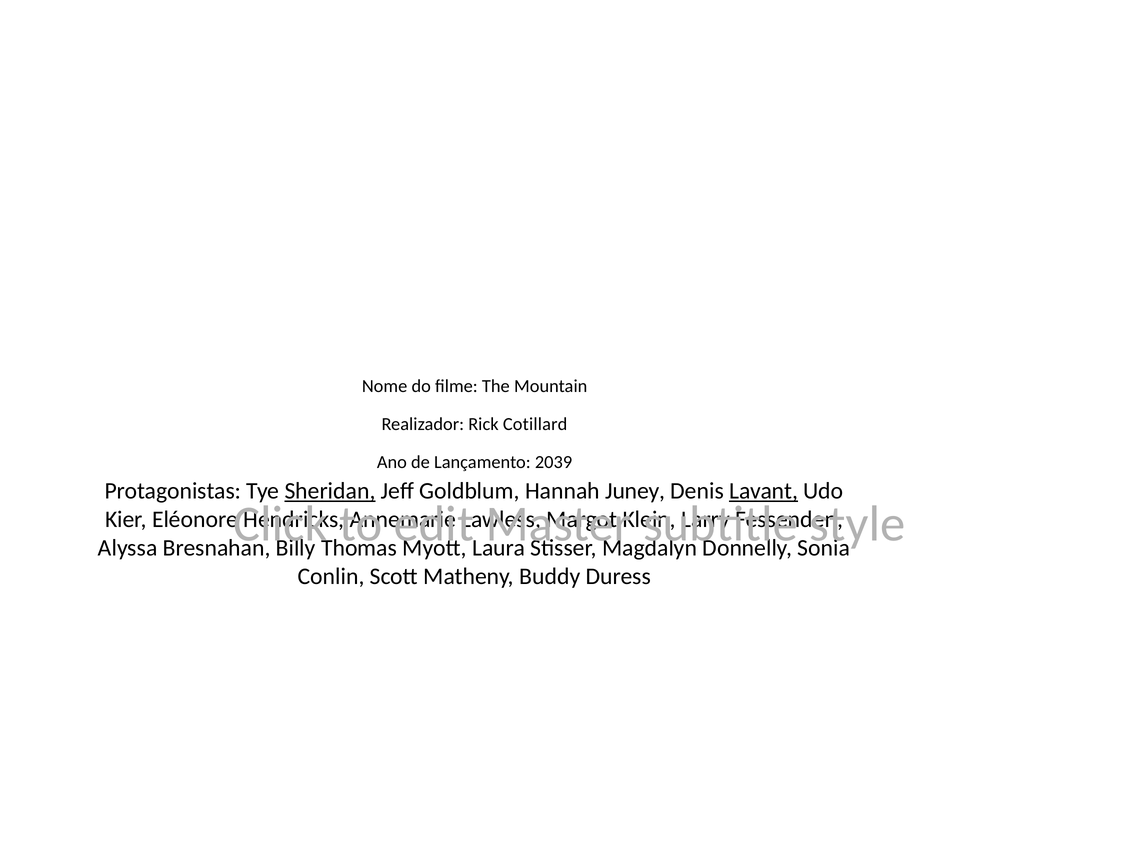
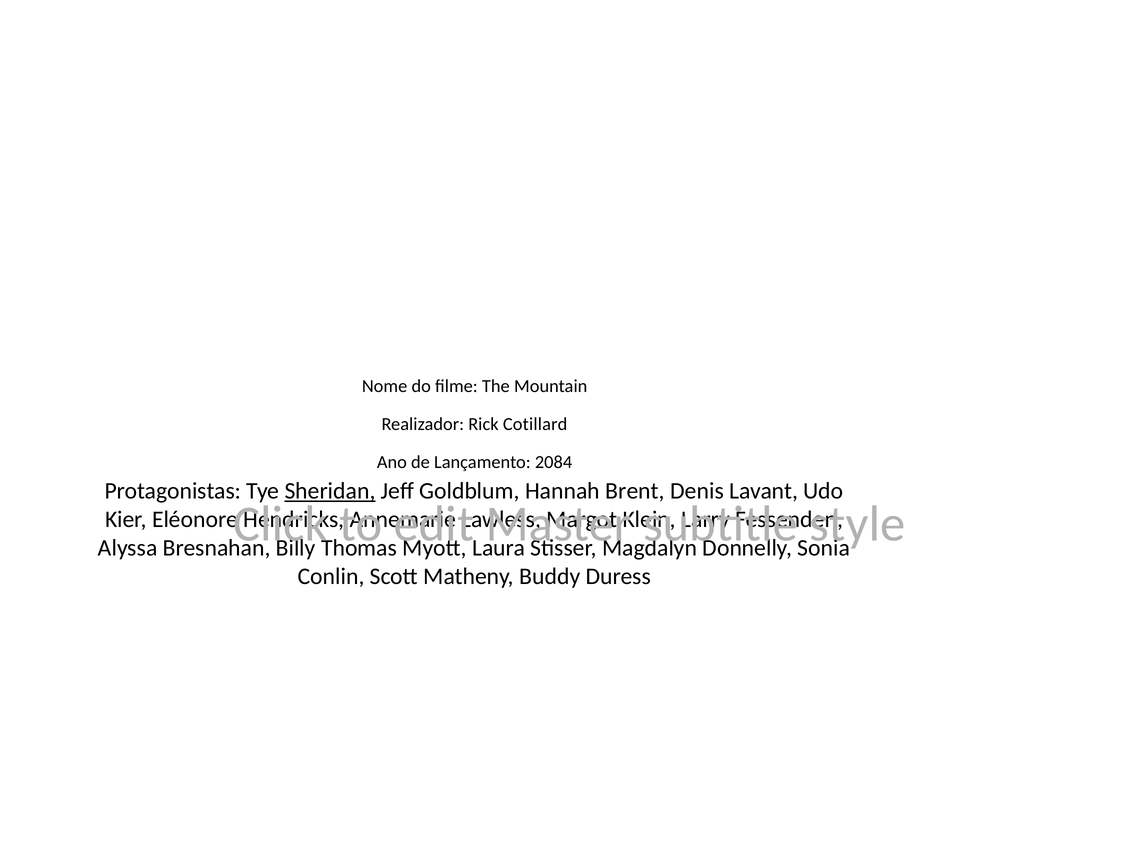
2039: 2039 -> 2084 (554, 462)
Juney: Juney -> Brent (635, 490)
Lavant underline: present -> none (764, 490)
